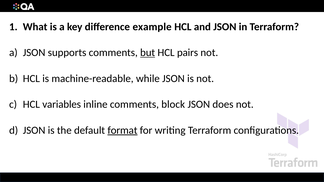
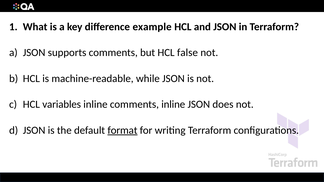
but underline: present -> none (148, 53)
pairs: pairs -> false (187, 53)
comments block: block -> inline (173, 105)
